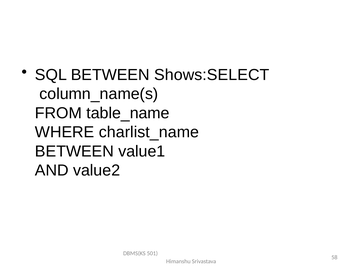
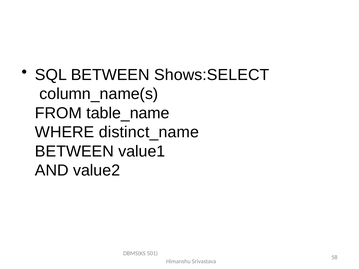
charlist_name: charlist_name -> distinct_name (149, 132)
